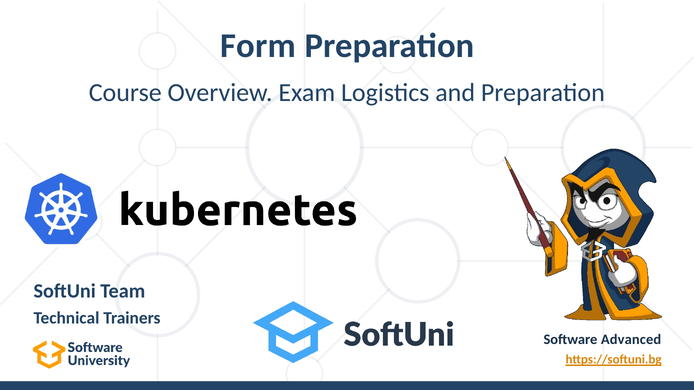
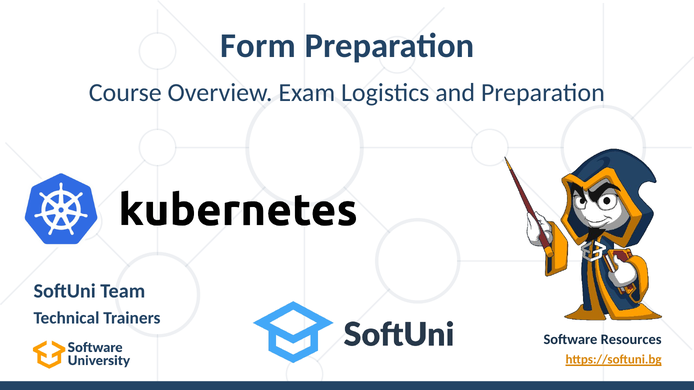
Advanced: Advanced -> Resources (631, 340)
